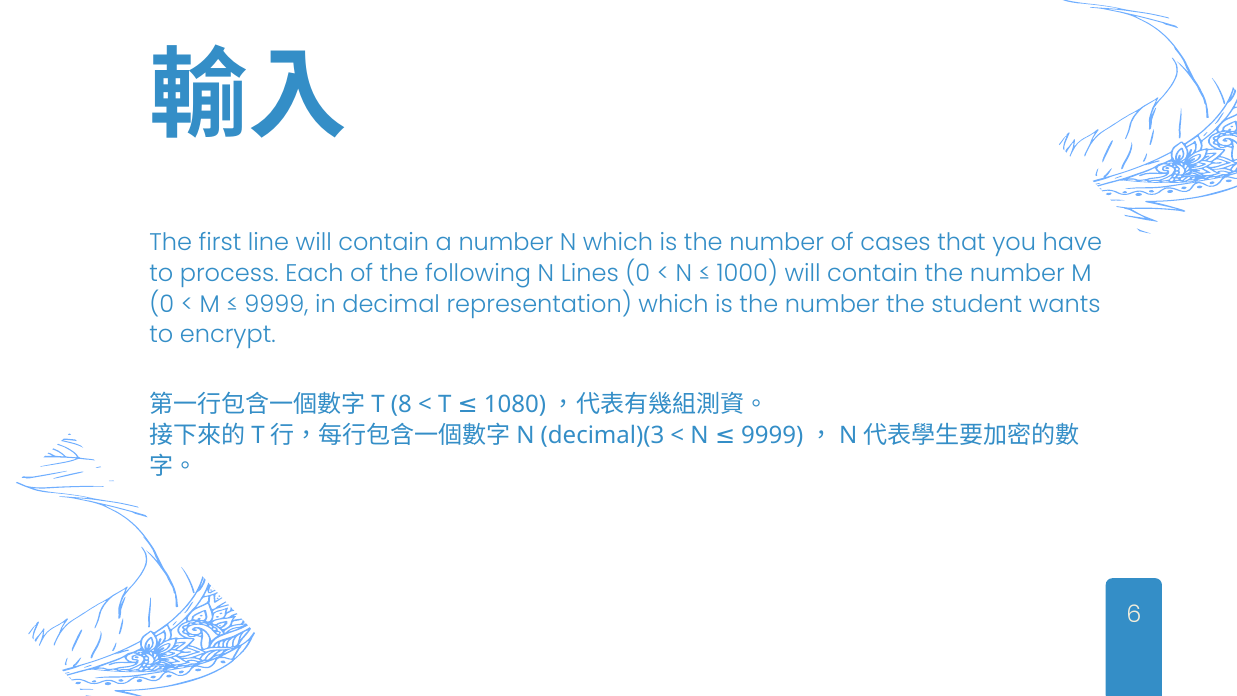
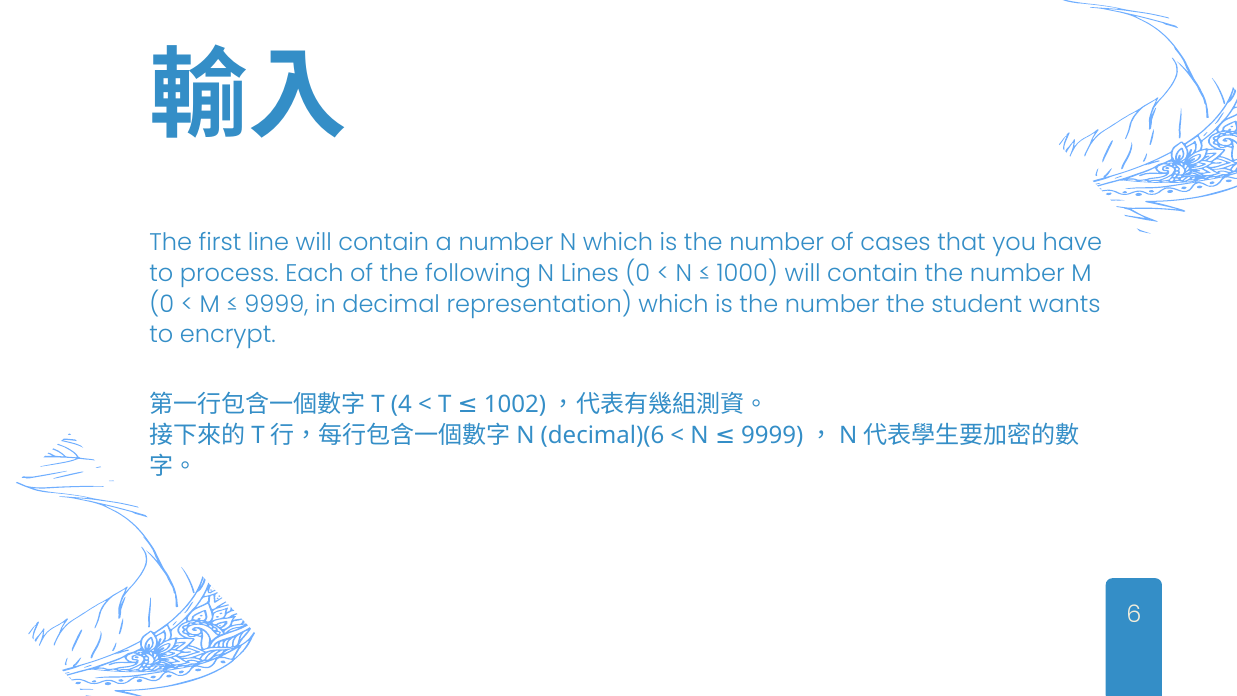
8: 8 -> 4 (401, 405)
1080: 1080 -> 1002 (515, 405)
decimal)(3: decimal)(3 -> decimal)(6 (603, 436)
